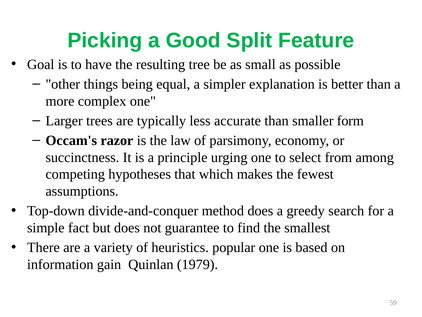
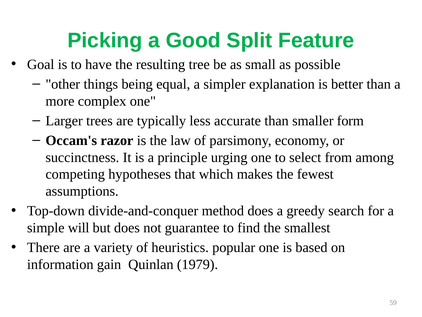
fact: fact -> will (79, 227)
